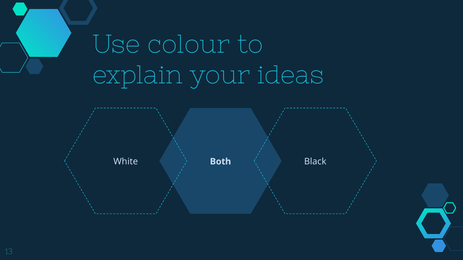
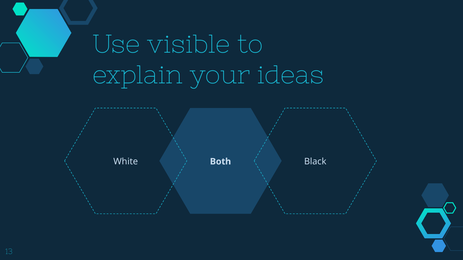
colour: colour -> visible (189, 44)
